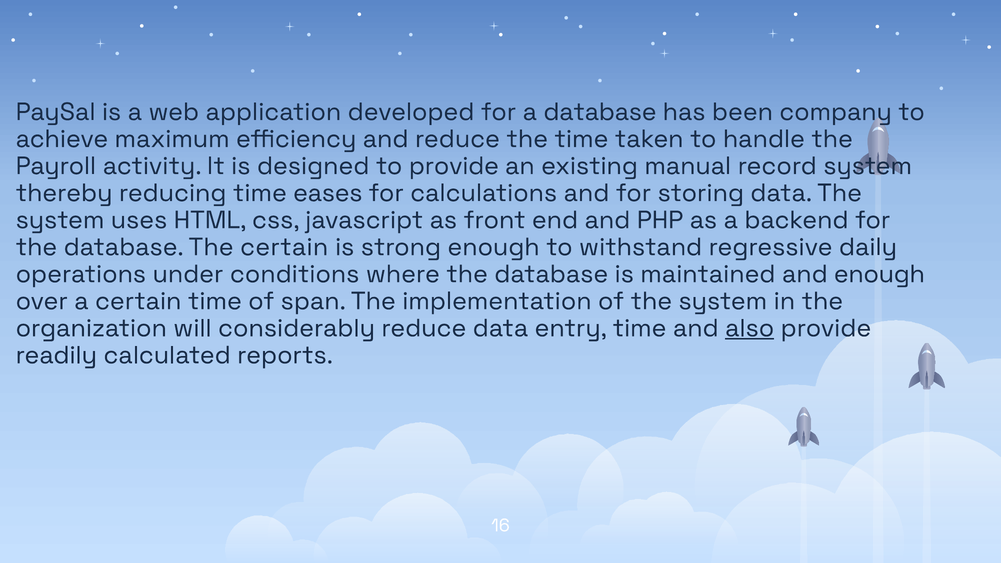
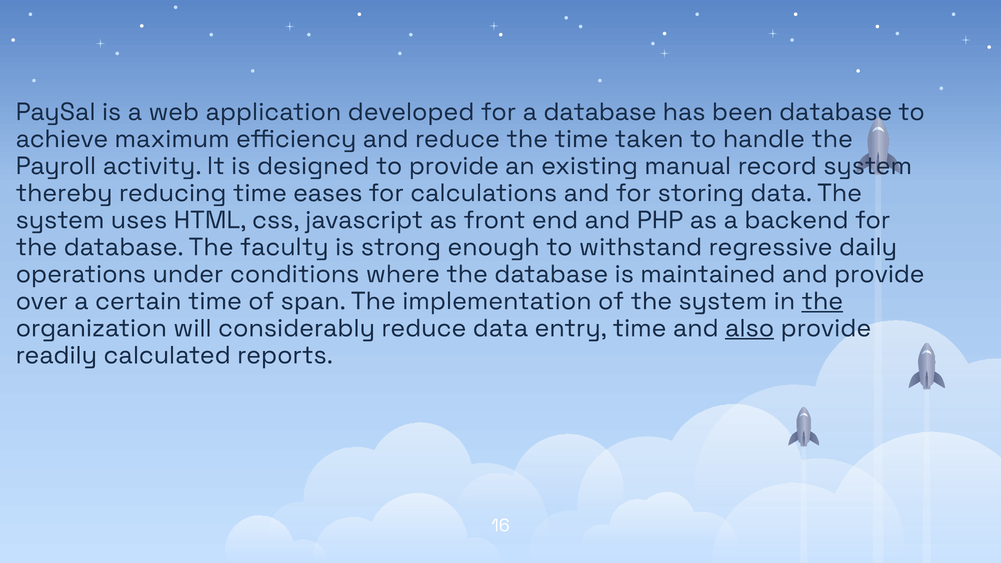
been company: company -> database (836, 112)
The certain: certain -> faculty (284, 247)
and enough: enough -> provide (879, 274)
the underline: none -> present (822, 301)
